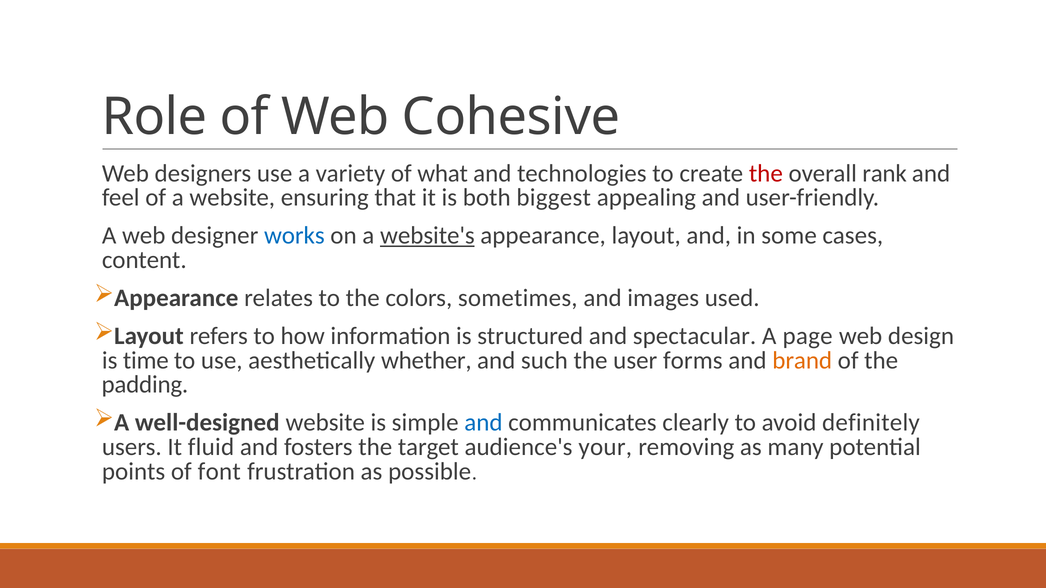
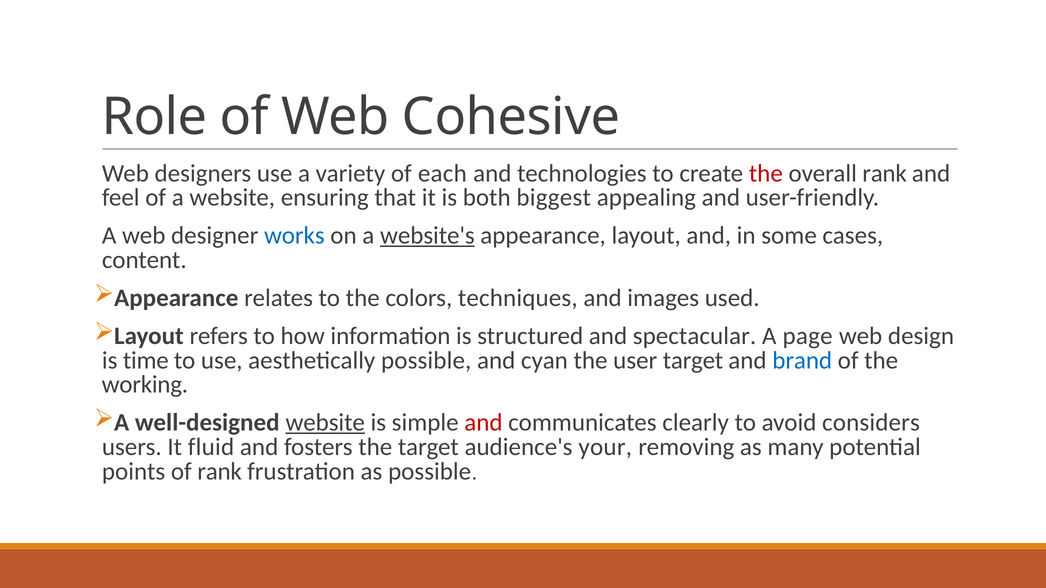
what: what -> each (442, 173)
sometimes: sometimes -> techniques (518, 298)
aesthetically whether: whether -> possible (426, 361)
such: such -> cyan (544, 361)
user forms: forms -> target (693, 361)
brand colour: orange -> blue (802, 361)
padding: padding -> working (145, 385)
website underline: none -> present (325, 423)
and colour: blue -> red (483, 423)
definitely: definitely -> considers (871, 423)
of font: font -> rank (220, 472)
